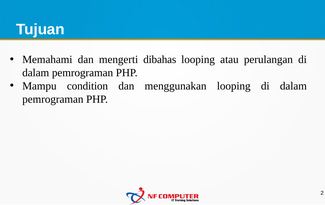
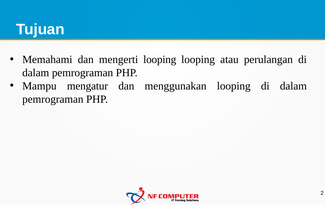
mengerti dibahas: dibahas -> looping (160, 59)
condition: condition -> mengatur (87, 86)
